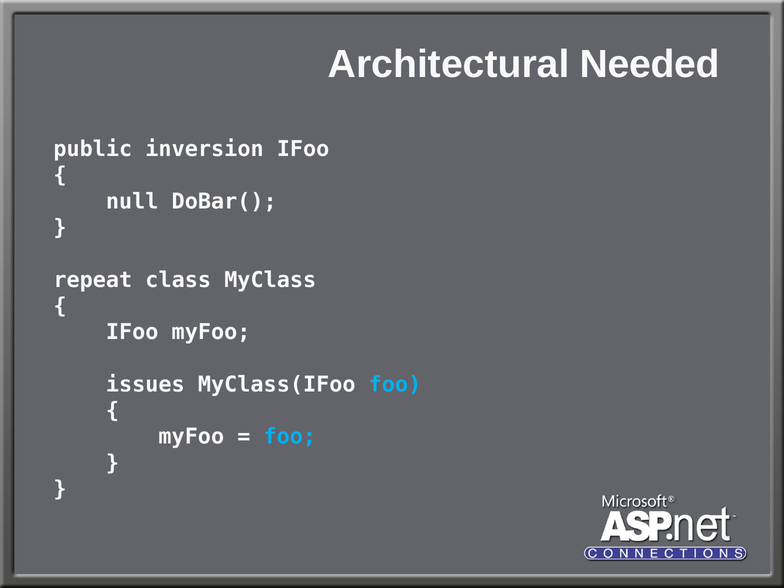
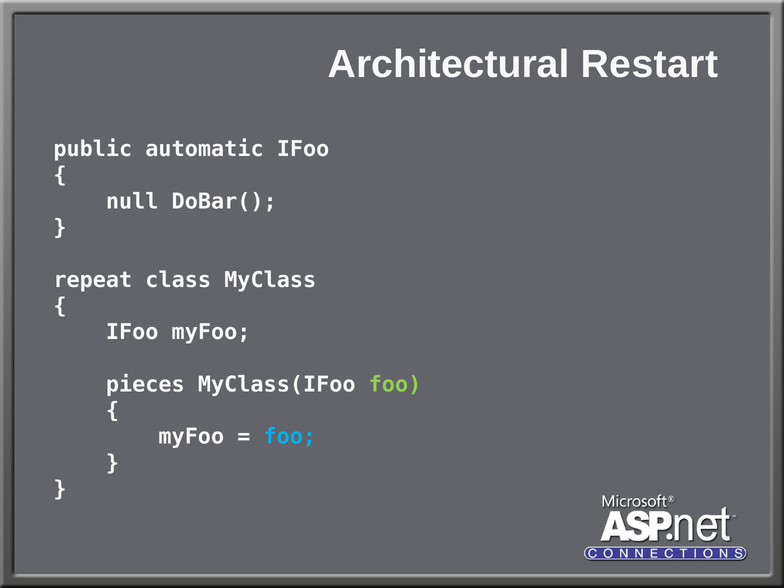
Needed: Needed -> Restart (649, 64)
inversion: inversion -> automatic (204, 149)
issues: issues -> pieces (145, 384)
foo colour: light blue -> light green (395, 384)
